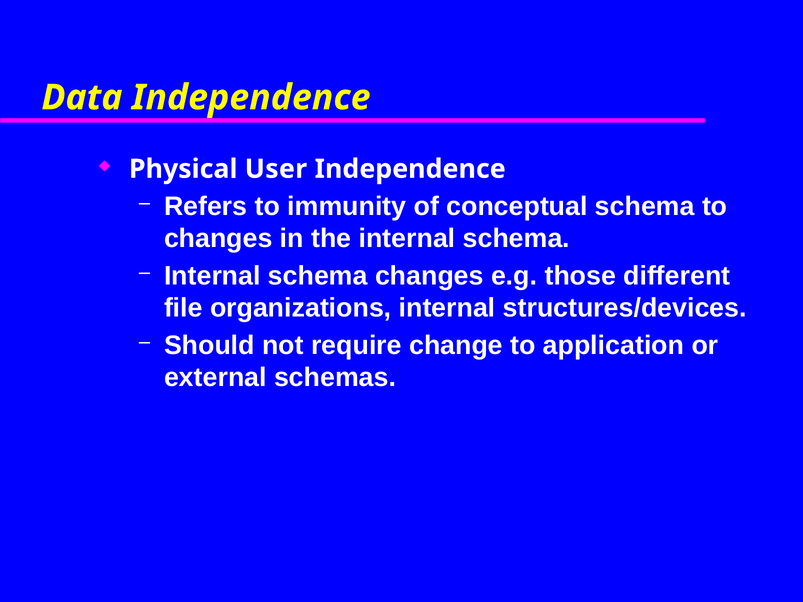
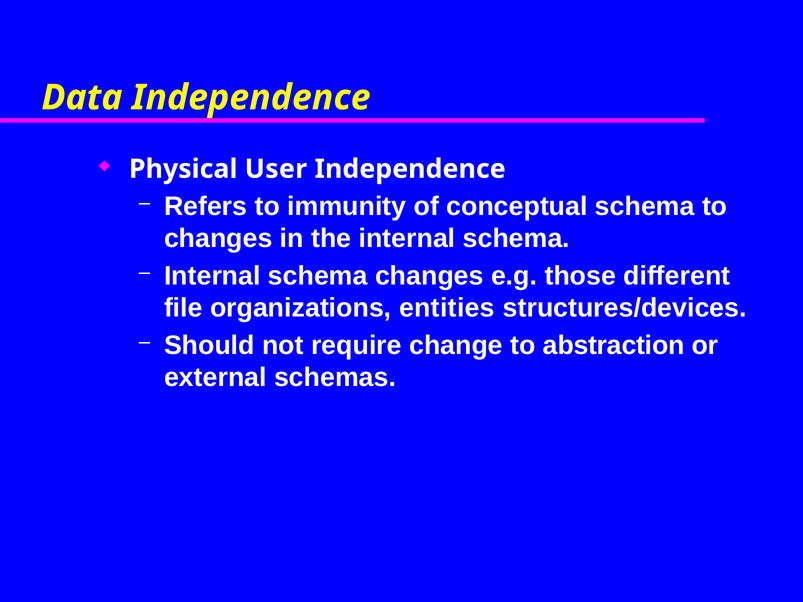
organizations internal: internal -> entities (447, 308)
application: application -> abstraction (614, 346)
